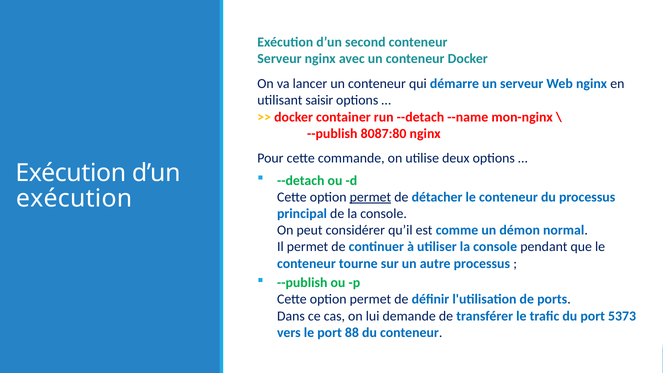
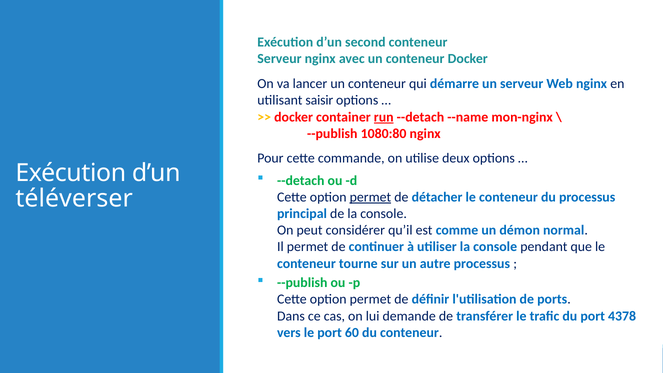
run underline: none -> present (384, 117)
8087:80: 8087:80 -> 1080:80 (384, 134)
exécution: exécution -> téléverser (74, 199)
5373: 5373 -> 4378 (622, 316)
88: 88 -> 60 (352, 333)
